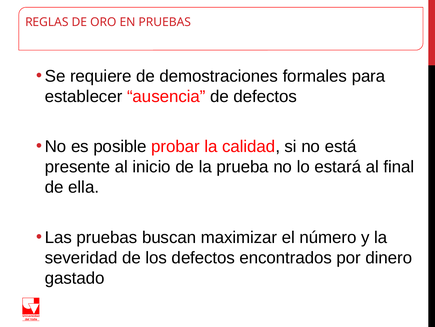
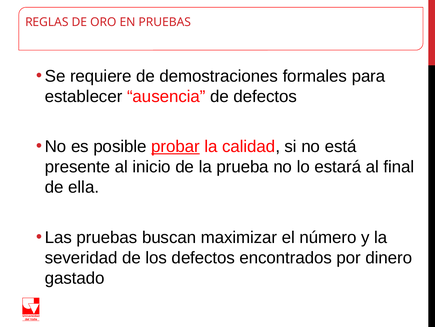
probar underline: none -> present (176, 146)
